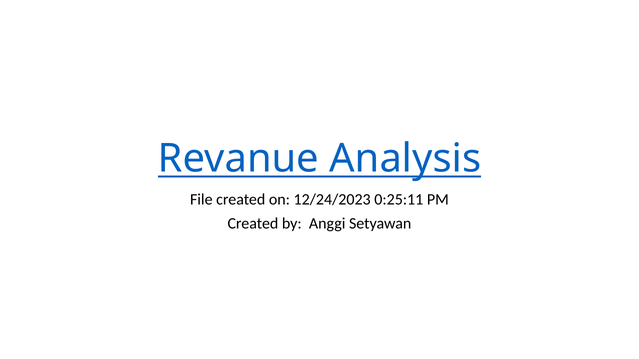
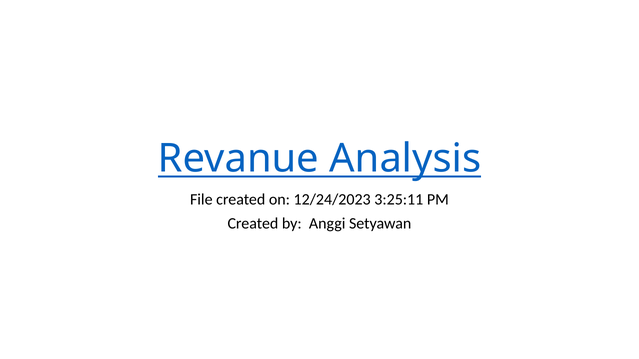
0:25:11: 0:25:11 -> 3:25:11 (399, 200)
